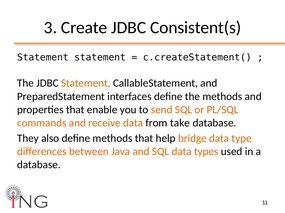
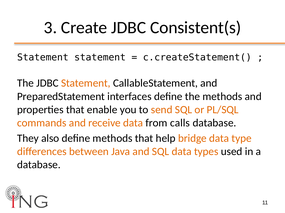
take: take -> calls (180, 123)
